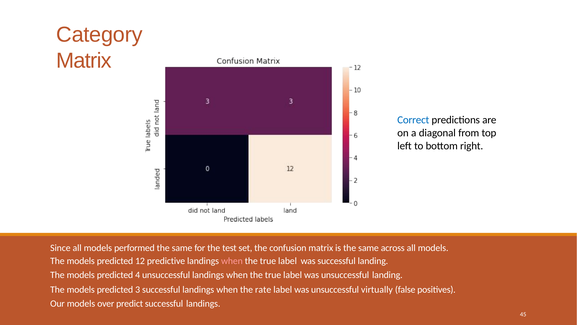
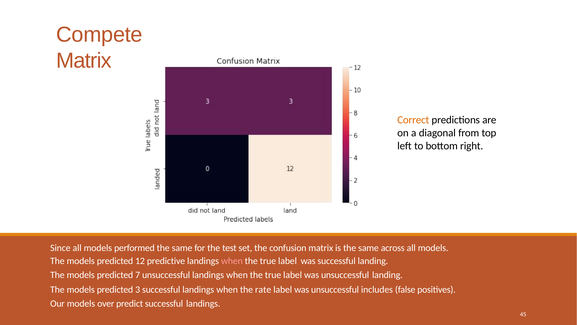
Category: Category -> Compete (99, 35)
Correct colour: blue -> orange (413, 120)
4: 4 -> 7 (138, 275)
virtually: virtually -> includes (377, 289)
